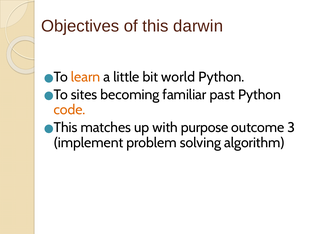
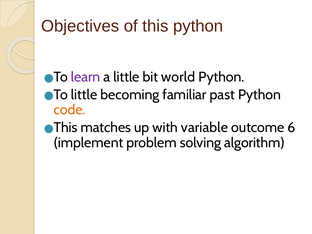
this darwin: darwin -> python (198, 26)
learn colour: orange -> purple (86, 77)
To sites: sites -> little (84, 95)
purpose: purpose -> variable (204, 128)
3: 3 -> 6 (291, 128)
